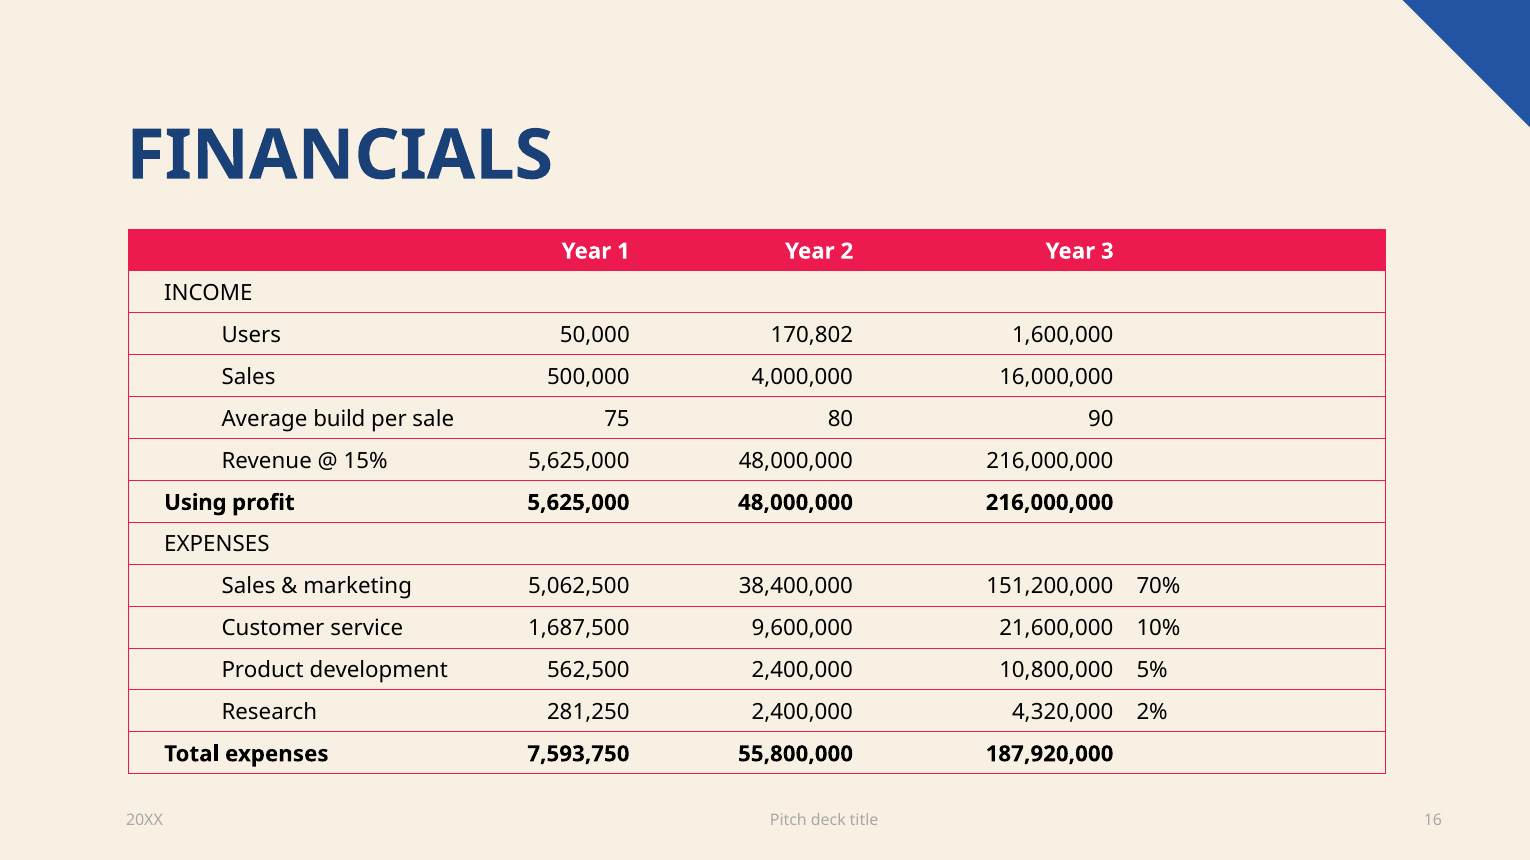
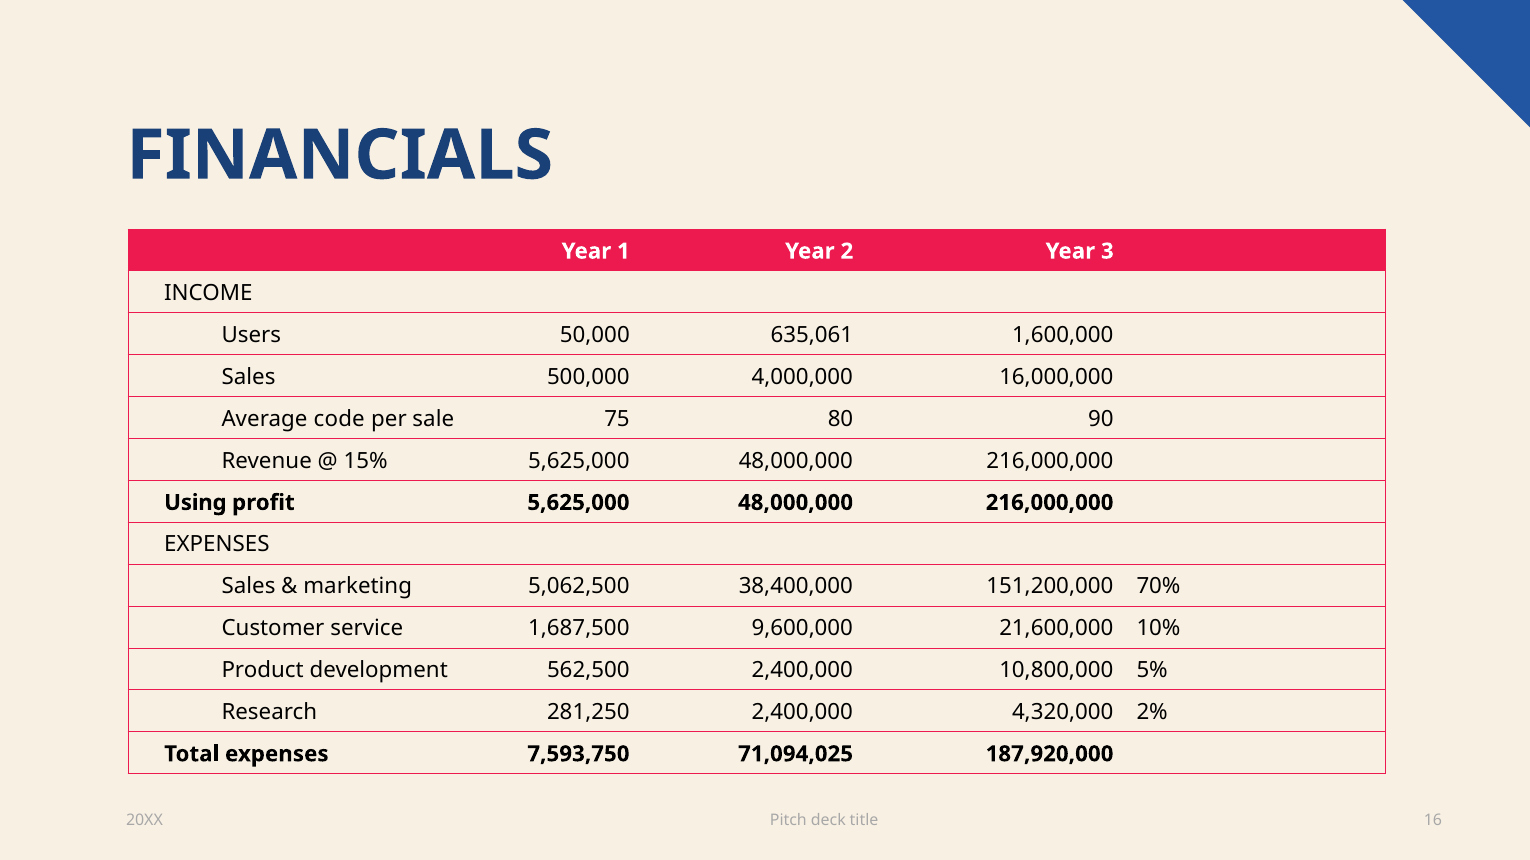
170,802: 170,802 -> 635,061 (812, 335)
build: build -> code (339, 419)
55,800,000: 55,800,000 -> 71,094,025 (796, 754)
